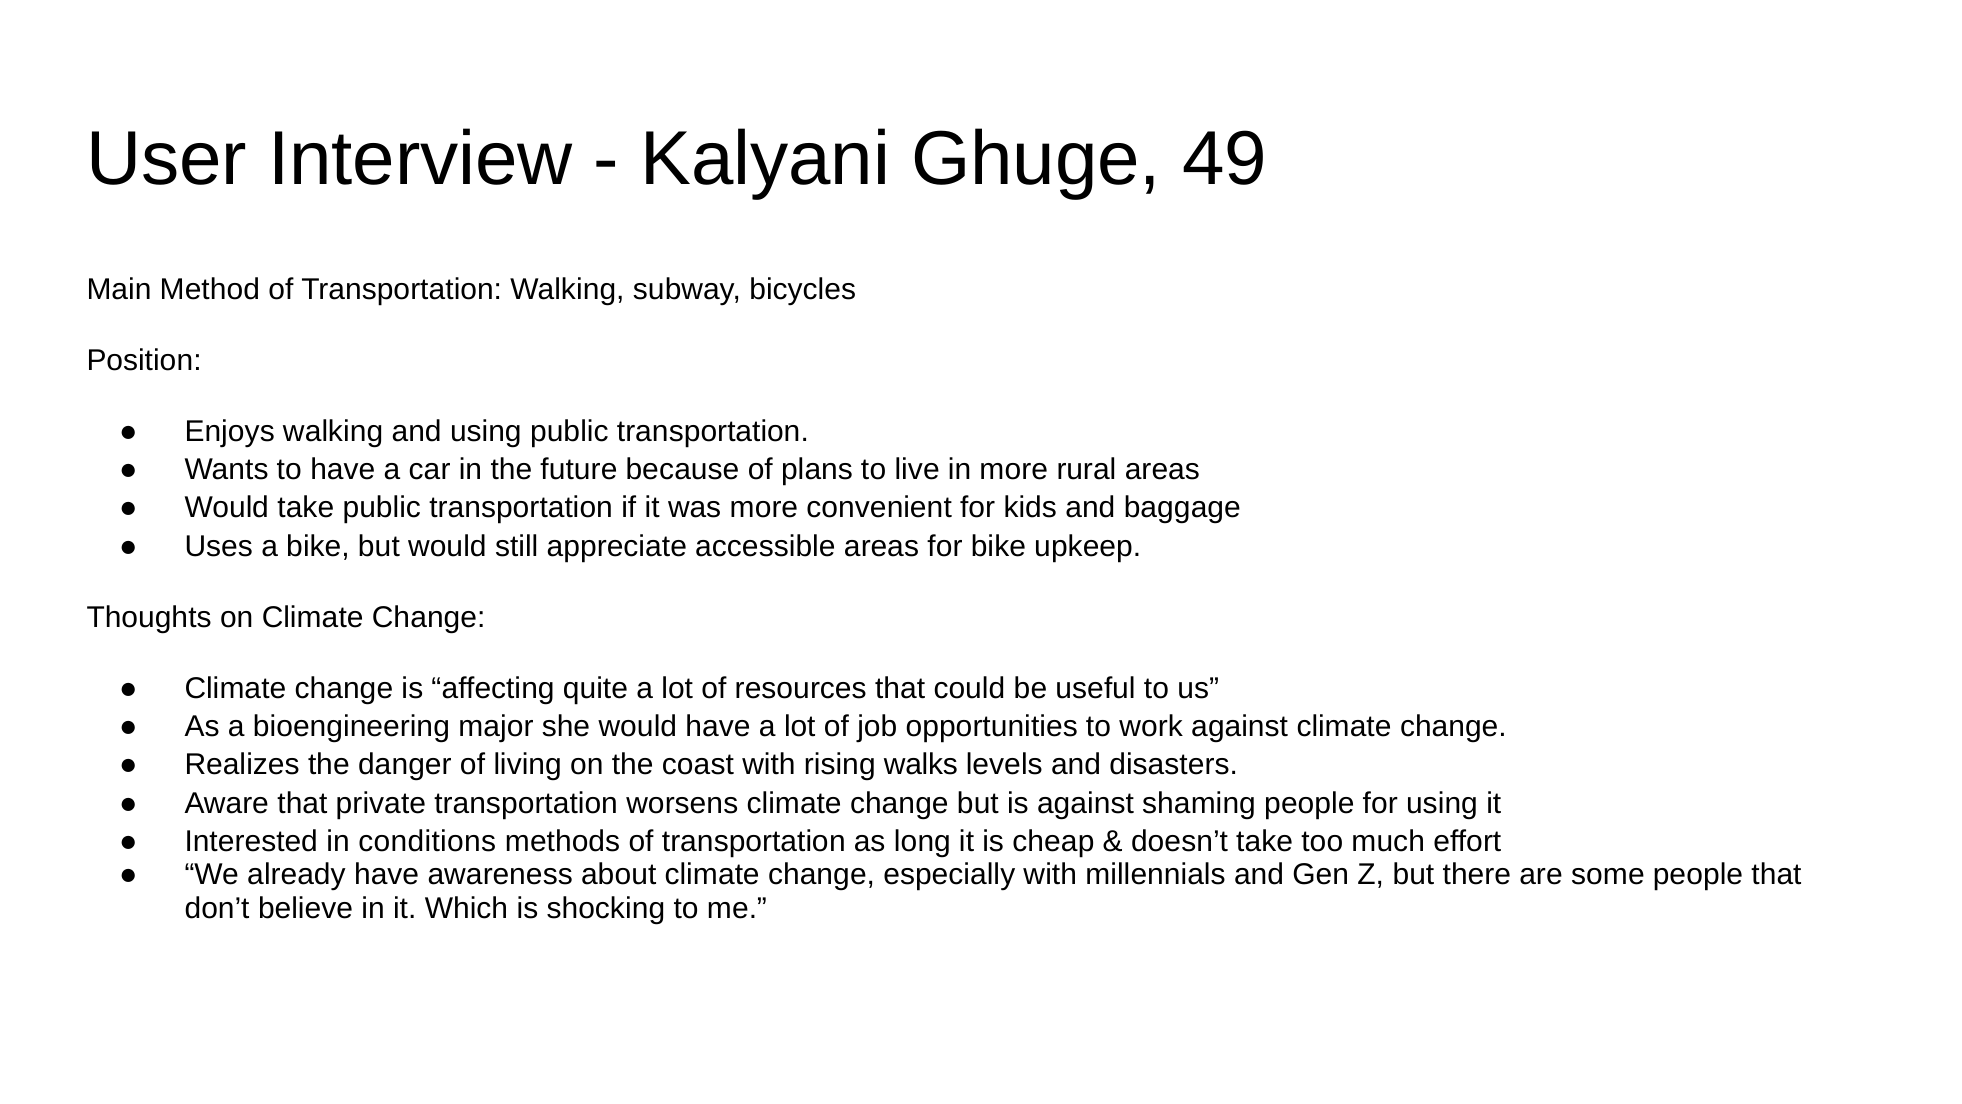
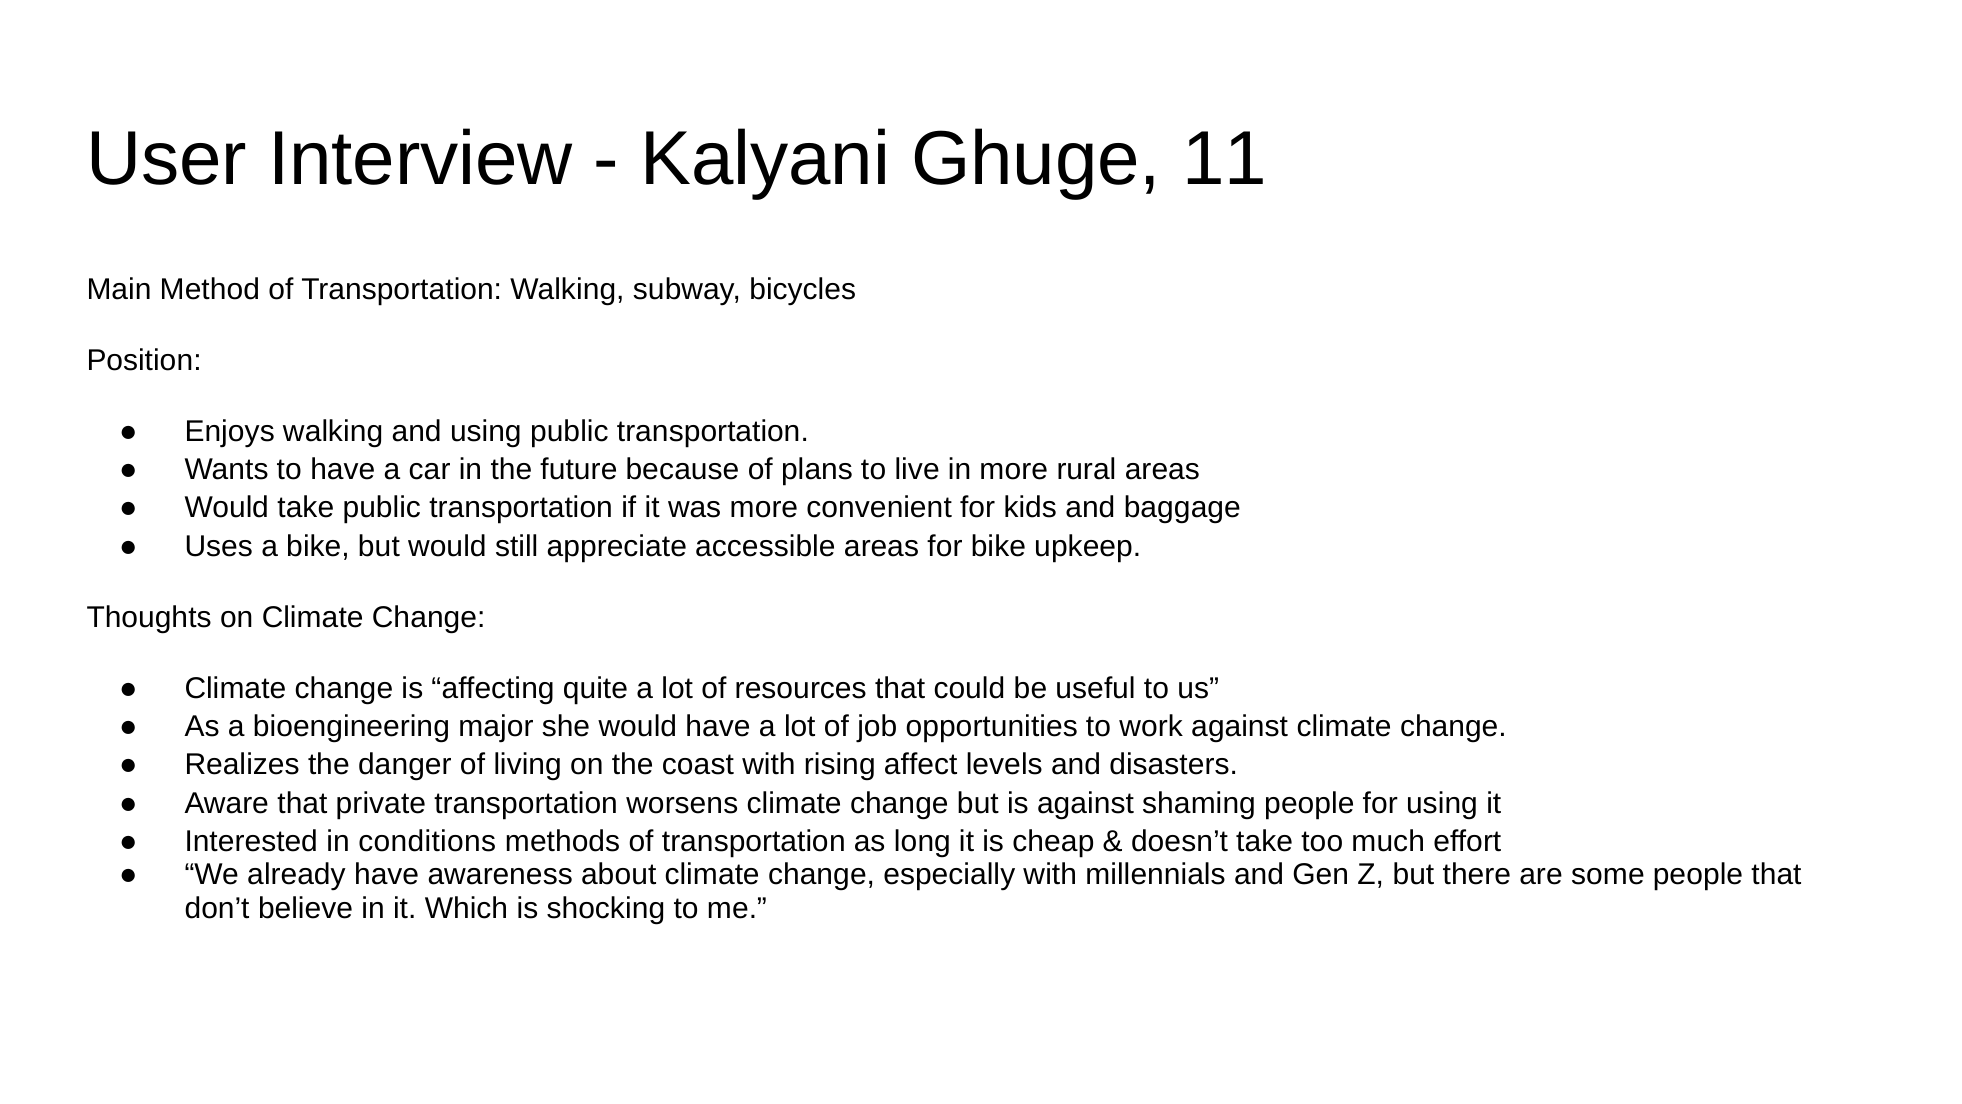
49: 49 -> 11 (1224, 159)
walks: walks -> affect (921, 765)
